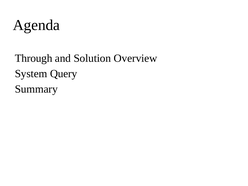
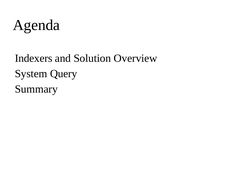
Through: Through -> Indexers (34, 58)
